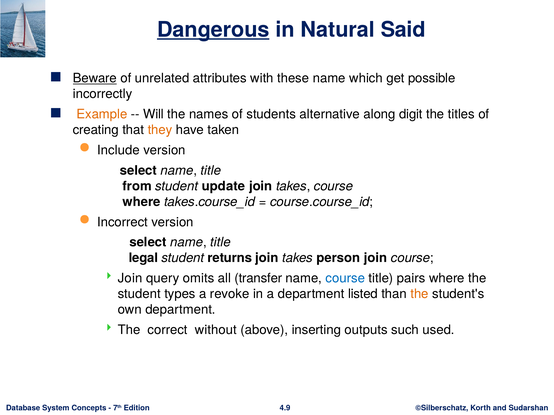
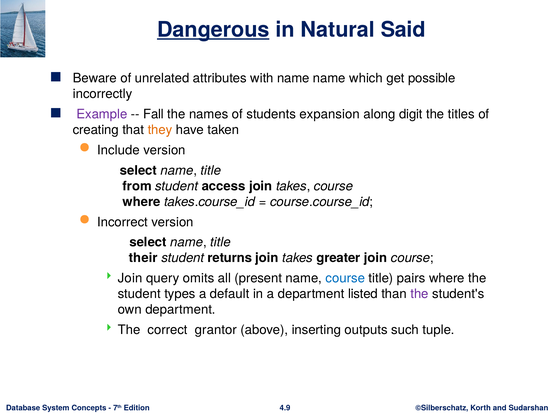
Beware underline: present -> none (95, 78)
with these: these -> name (293, 78)
Example colour: orange -> purple (102, 114)
Will: Will -> Fall (153, 114)
alternative: alternative -> expansion (330, 114)
update: update -> access (224, 186)
legal: legal -> their (143, 258)
person: person -> greater (338, 258)
transfer: transfer -> present (258, 279)
revoke: revoke -> default (230, 294)
the colour: orange -> purple (420, 294)
without: without -> grantor (216, 330)
used: used -> tuple (439, 330)
